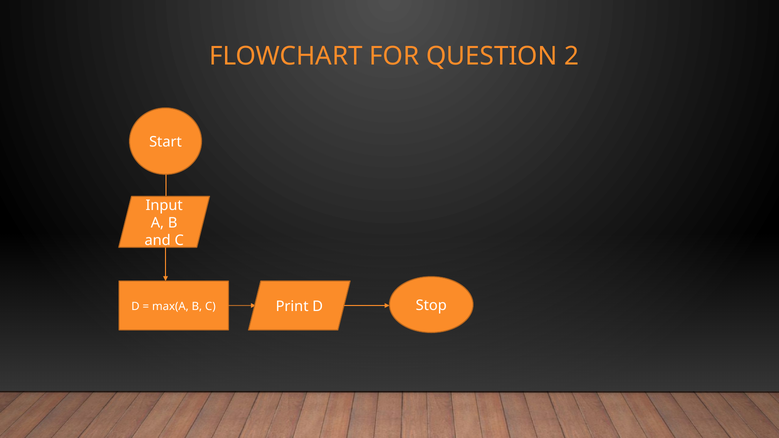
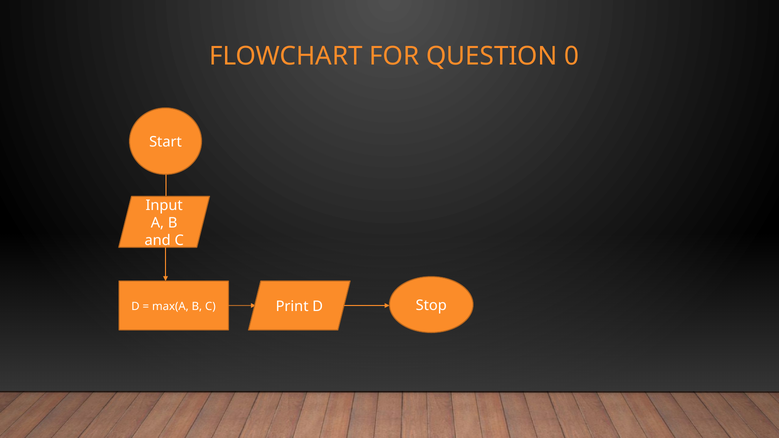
2: 2 -> 0 (572, 56)
